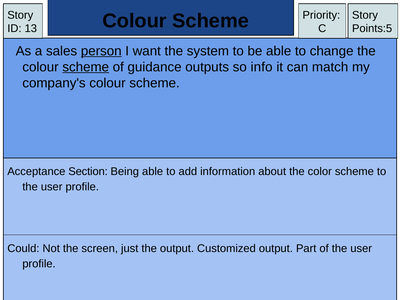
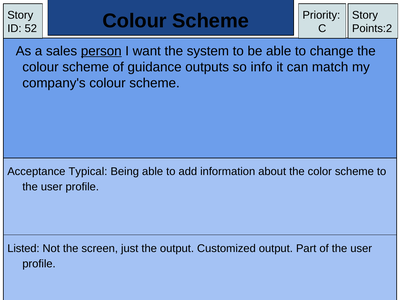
13: 13 -> 52 (31, 28)
Points:5: Points:5 -> Points:2 (372, 28)
scheme underline: present -> none (86, 67)
Section: Section -> Typical (88, 171)
Could: Could -> Listed (23, 248)
